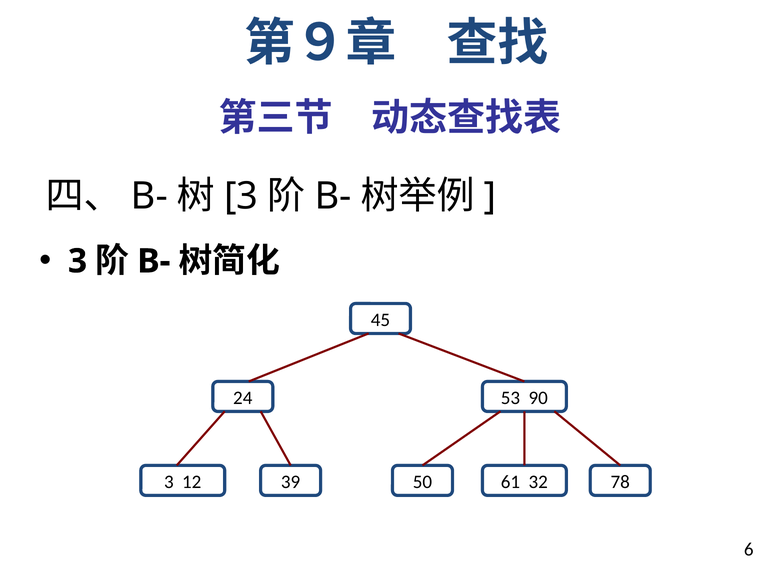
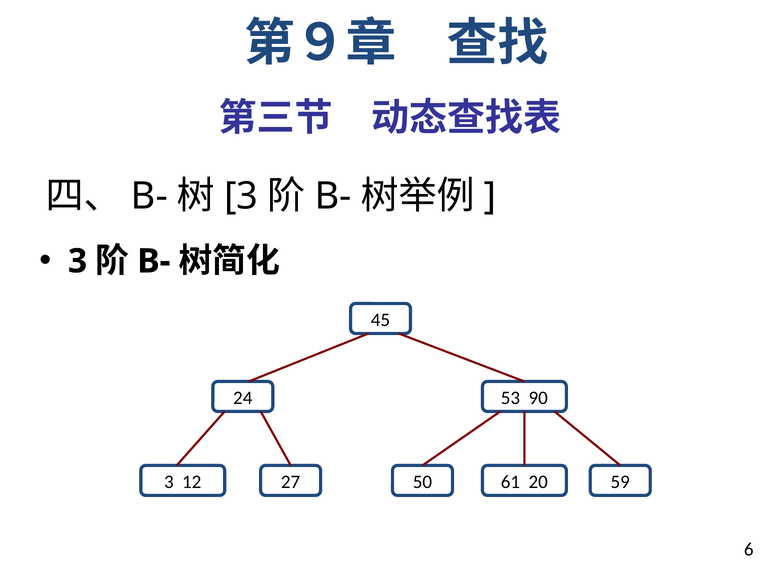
39: 39 -> 27 (291, 482)
32: 32 -> 20 (538, 482)
78: 78 -> 59 (620, 482)
